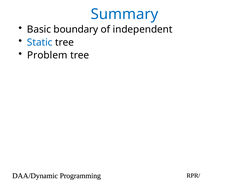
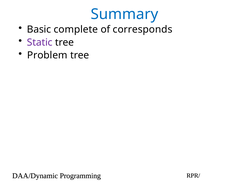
boundary: boundary -> complete (76, 30)
independent: independent -> corresponds (143, 30)
Static colour: blue -> purple (40, 43)
